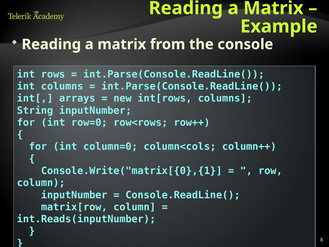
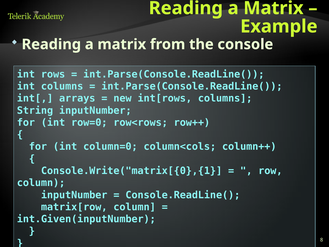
int.Reads(inputNumber: int.Reads(inputNumber -> int.Given(inputNumber (86, 219)
